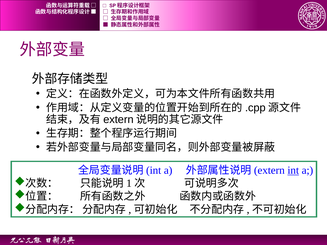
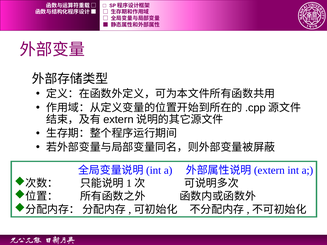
int underline: present -> none (293, 170)
